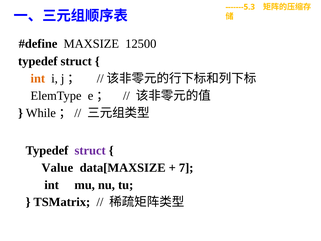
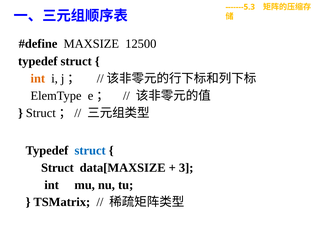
While: While -> Struct (41, 113)
struct colour: purple -> blue (90, 150)
Value: Value -> Struct (57, 167)
7: 7 -> 3 (186, 167)
